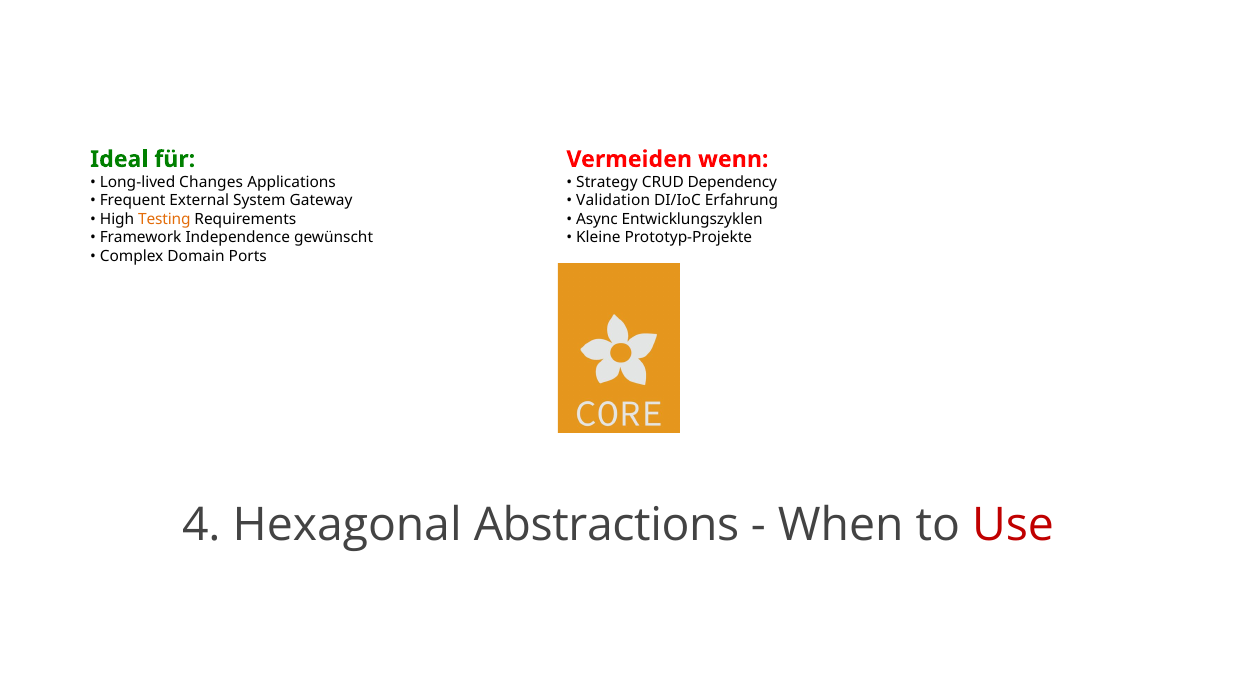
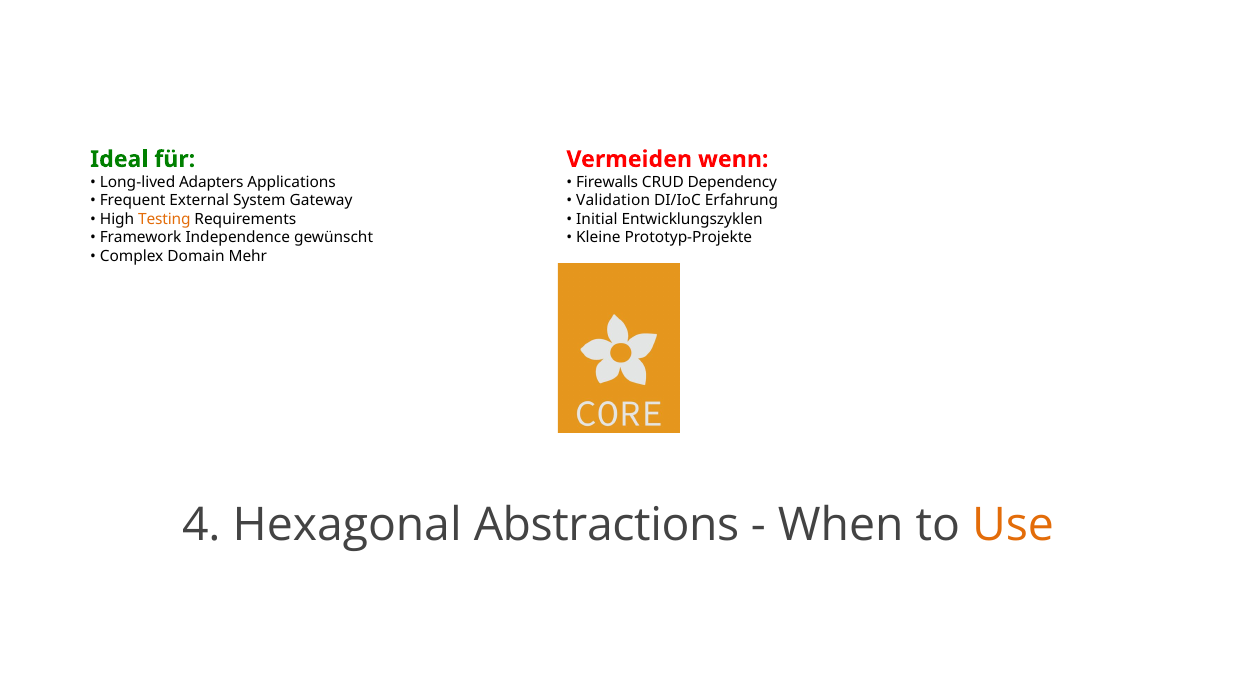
Changes: Changes -> Adapters (211, 182)
Strategy: Strategy -> Firewalls (607, 182)
Async: Async -> Initial (597, 219)
Ports: Ports -> Mehr (248, 256)
Use colour: red -> orange (1013, 525)
